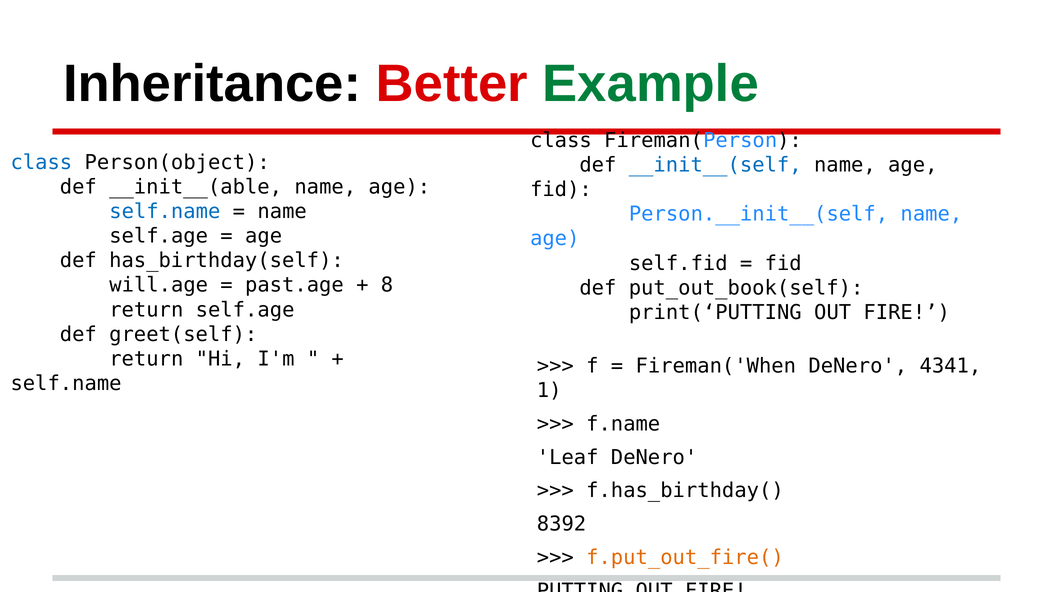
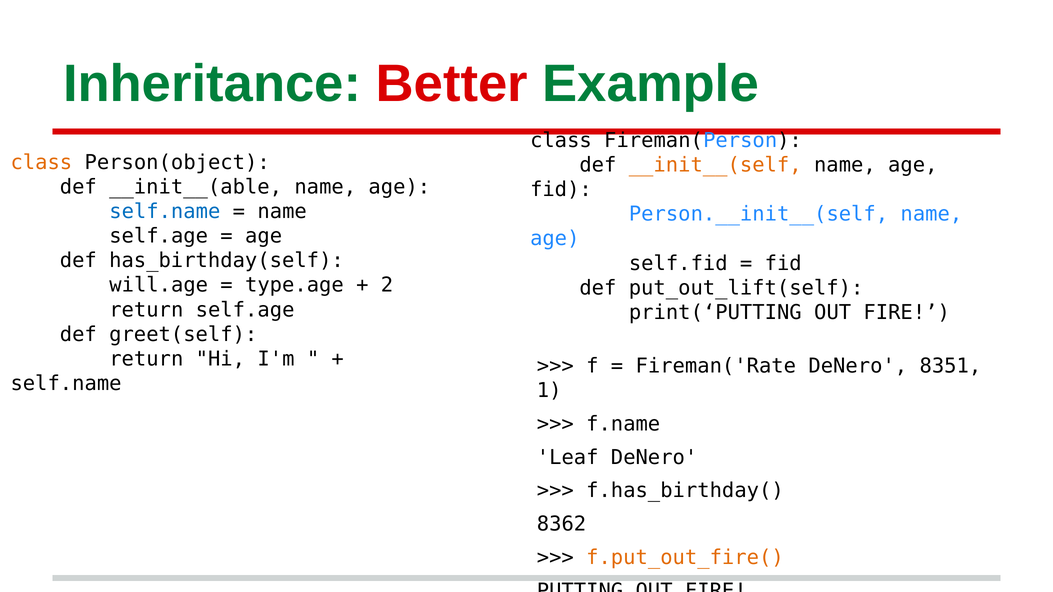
Inheritance colour: black -> green (212, 84)
class colour: blue -> orange (41, 162)
__init__(self colour: blue -> orange (715, 165)
past.age: past.age -> type.age (294, 285)
8: 8 -> 2 (387, 285)
put_out_book(self: put_out_book(self -> put_out_lift(self (746, 288)
Fireman('When: Fireman('When -> Fireman('Rate (716, 366)
4341: 4341 -> 8351 (950, 366)
8392: 8392 -> 8362 (562, 524)
